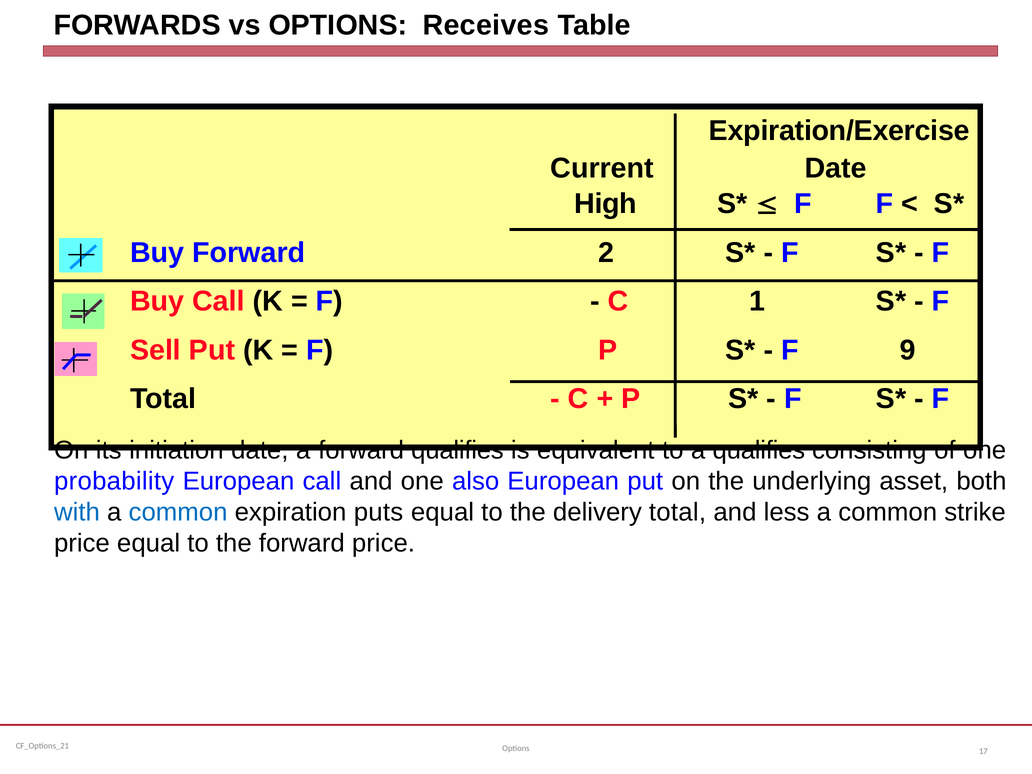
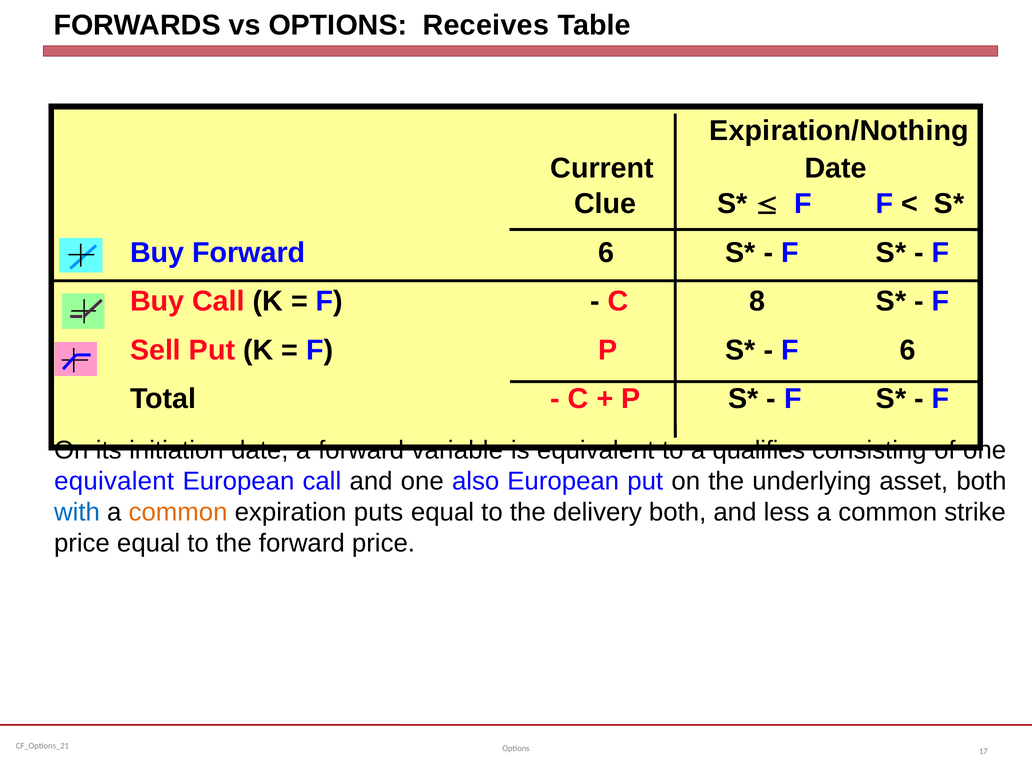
Expiration/Exercise: Expiration/Exercise -> Expiration/Nothing (839, 131)
High: High -> Clue (605, 204)
Forward 2: 2 -> 6 (606, 253)
1: 1 -> 8 (757, 302)
F 9: 9 -> 6 (908, 350)
forward qualifies: qualifies -> variable (457, 450)
probability: probability -> equivalent (114, 481)
common colour: blue -> orange (178, 512)
delivery total: total -> both (678, 512)
